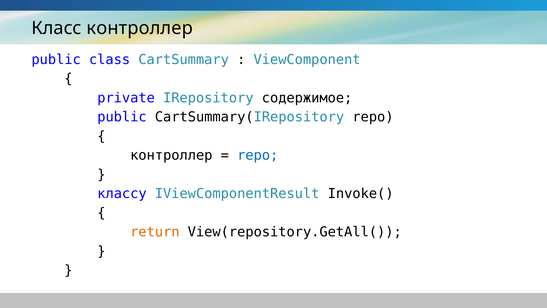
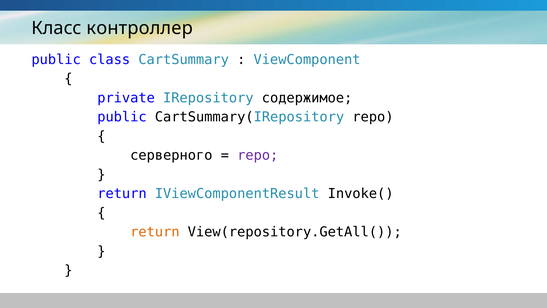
контроллер: контроллер -> серверного (171, 155)
repo colour: blue -> purple (258, 155)
классу: классу -> return (122, 193)
